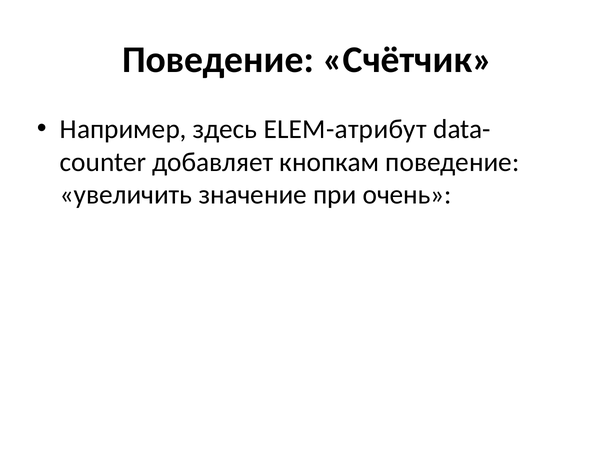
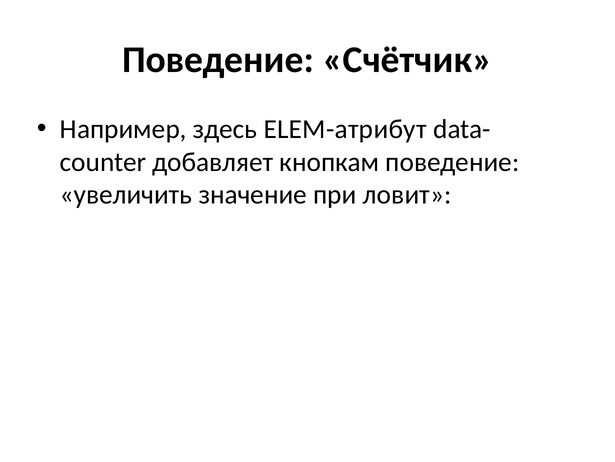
очень: очень -> ловит (407, 195)
